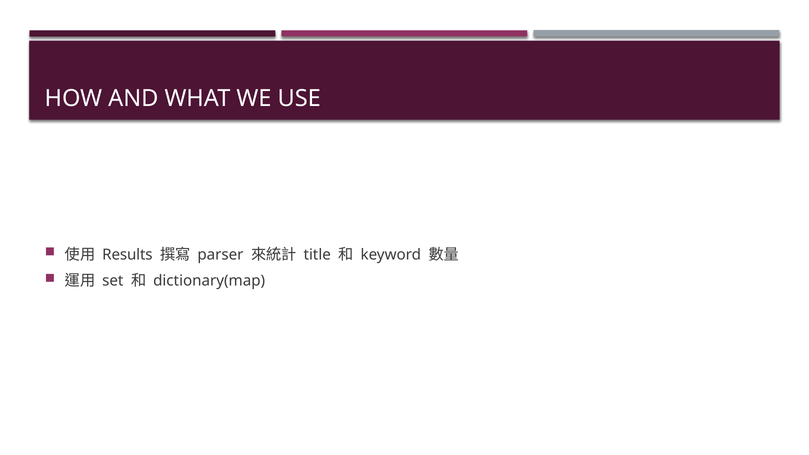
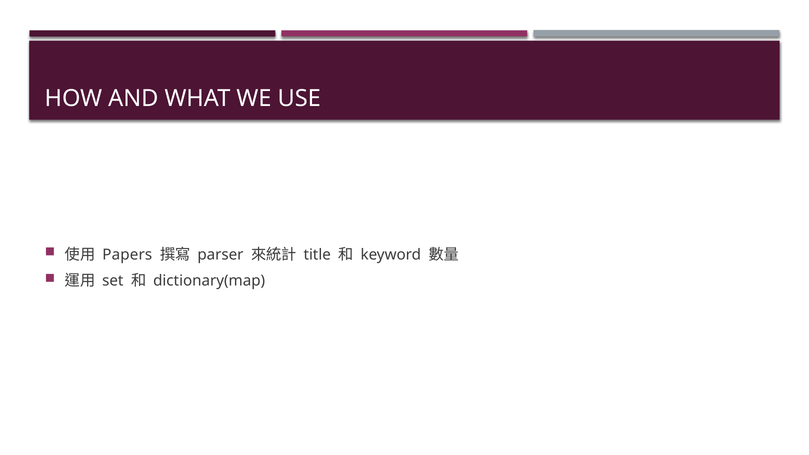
Results: Results -> Papers (127, 255)
